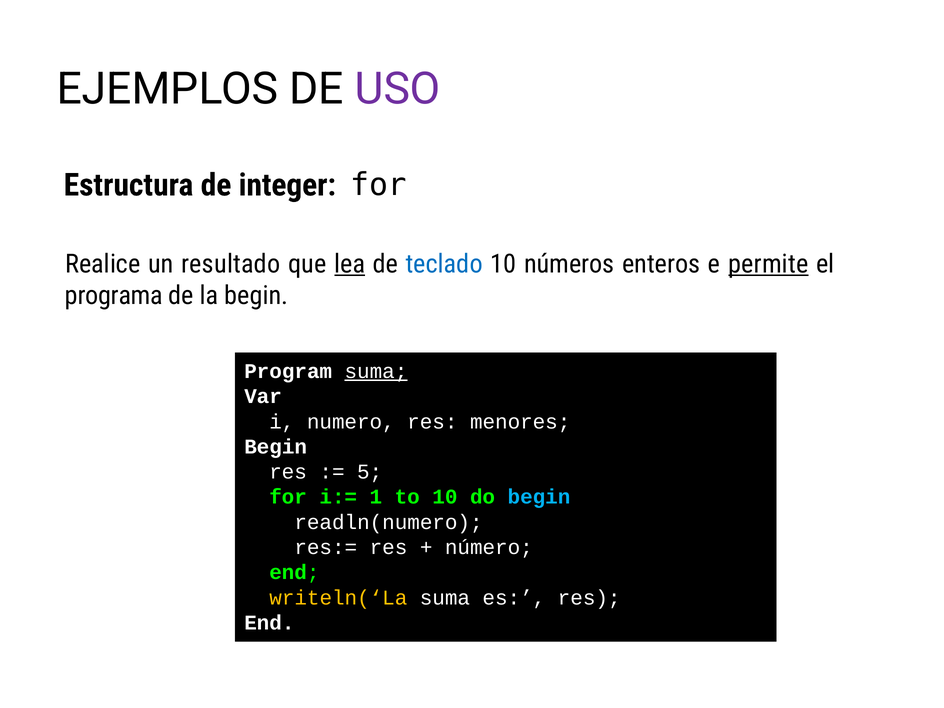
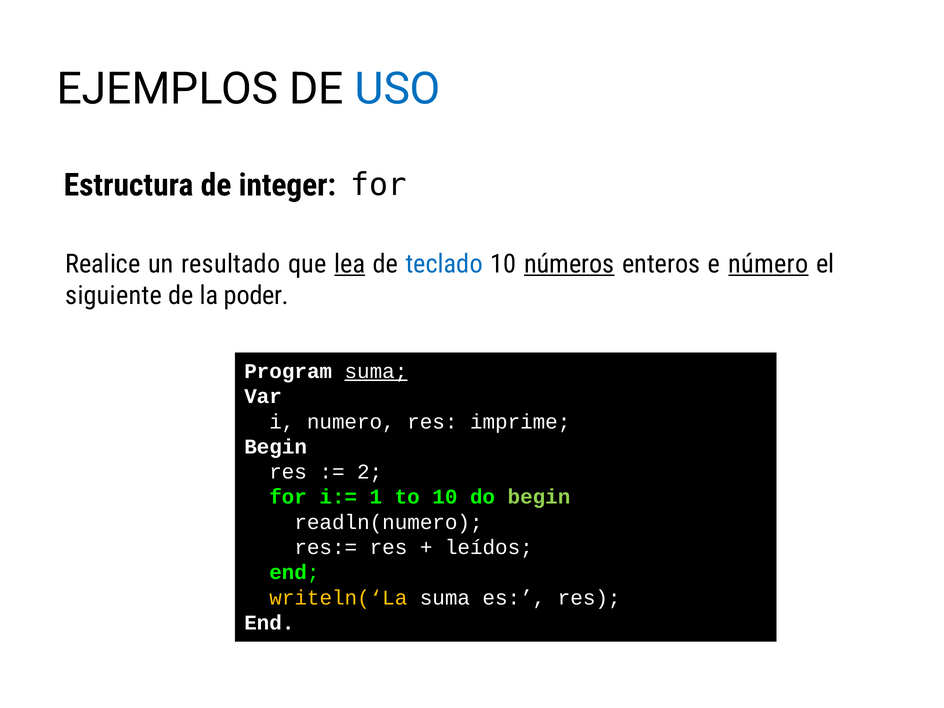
USO colour: purple -> blue (398, 89)
números underline: none -> present (569, 264)
permite: permite -> número (768, 264)
programa: programa -> siguiente (114, 295)
la begin: begin -> poder (256, 295)
menores: menores -> imprime (520, 422)
5: 5 -> 2 (370, 472)
begin colour: light blue -> light green (539, 497)
número: número -> leídos (489, 547)
